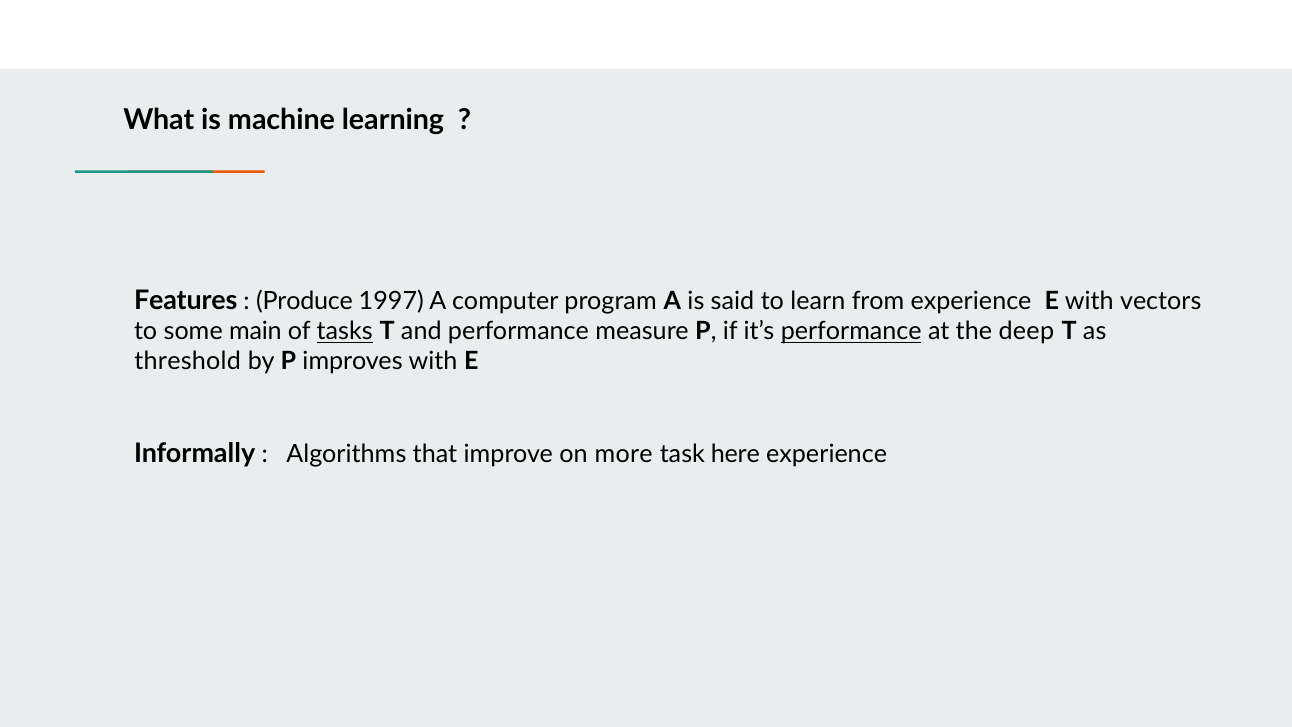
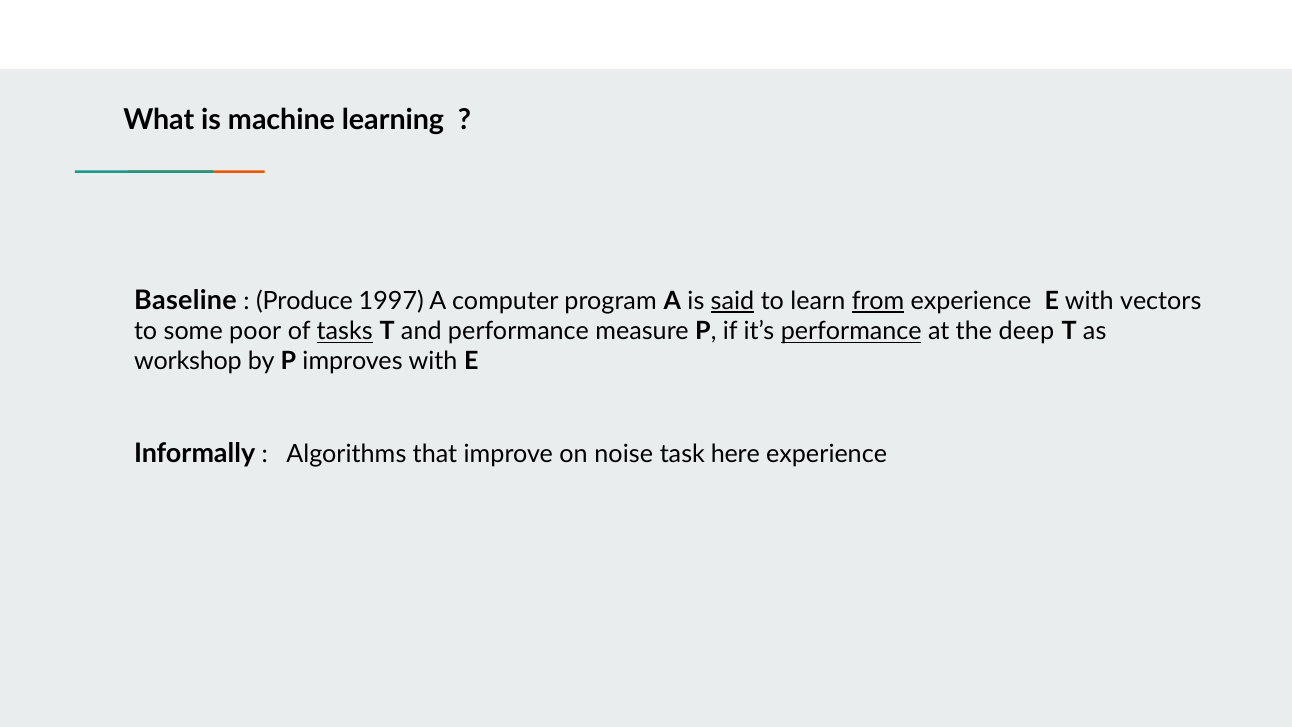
Features: Features -> Baseline (185, 300)
said underline: none -> present (732, 301)
from underline: none -> present (878, 301)
main: main -> poor (255, 331)
threshold: threshold -> workshop (188, 362)
more: more -> noise (624, 454)
